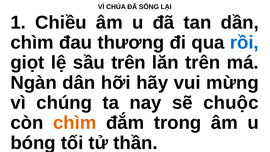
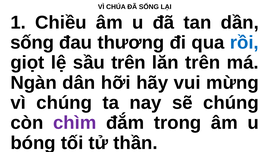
chìm: chìm -> sống (32, 43)
sẽ chuộc: chuộc -> chúng (231, 103)
chìm colour: orange -> purple (75, 123)
